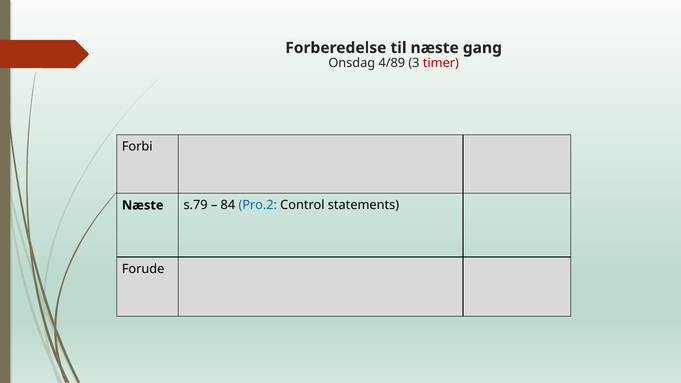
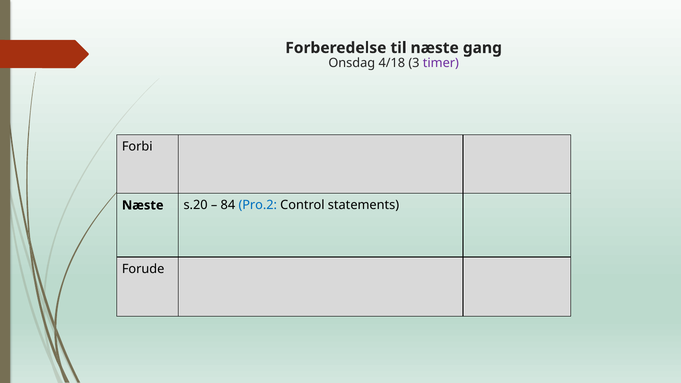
4/89: 4/89 -> 4/18 (392, 63)
timer colour: red -> purple (441, 63)
s.79: s.79 -> s.20 (196, 205)
